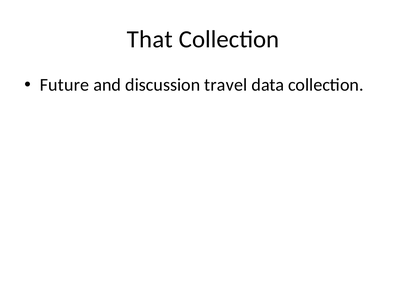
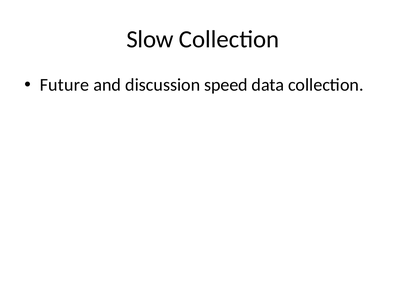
That: That -> Slow (150, 39)
travel: travel -> speed (226, 85)
